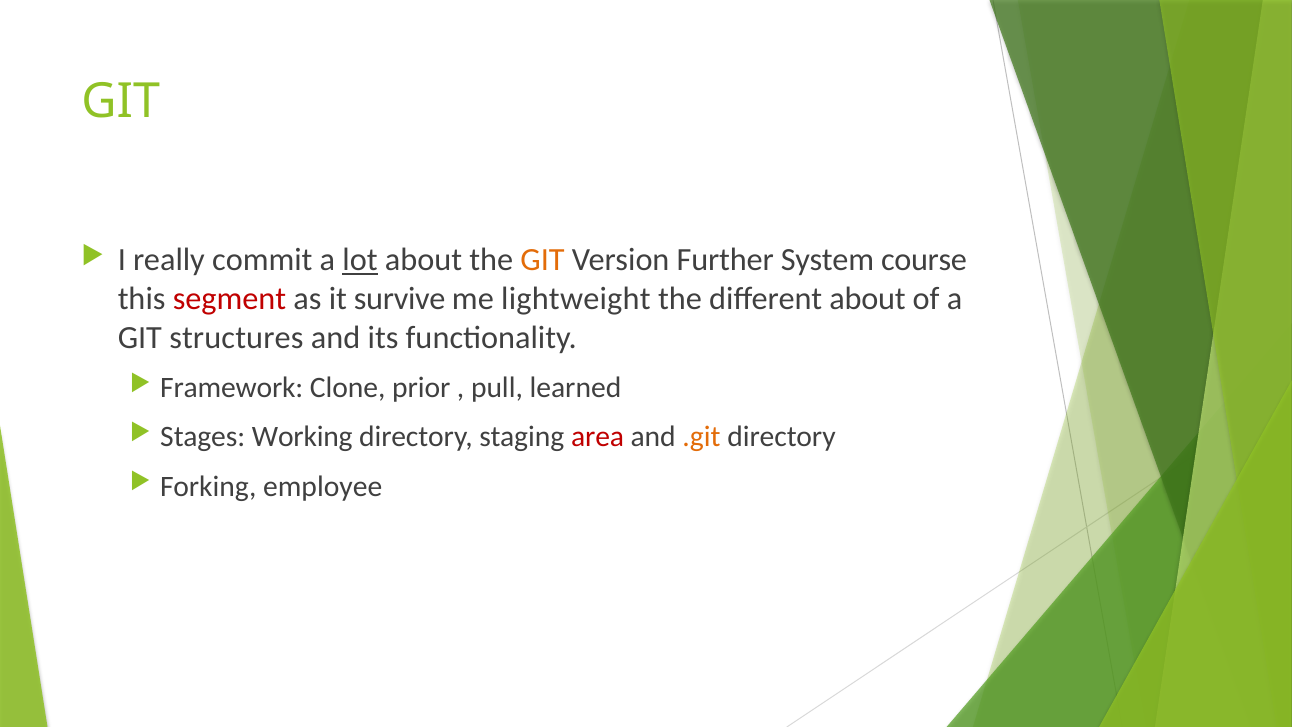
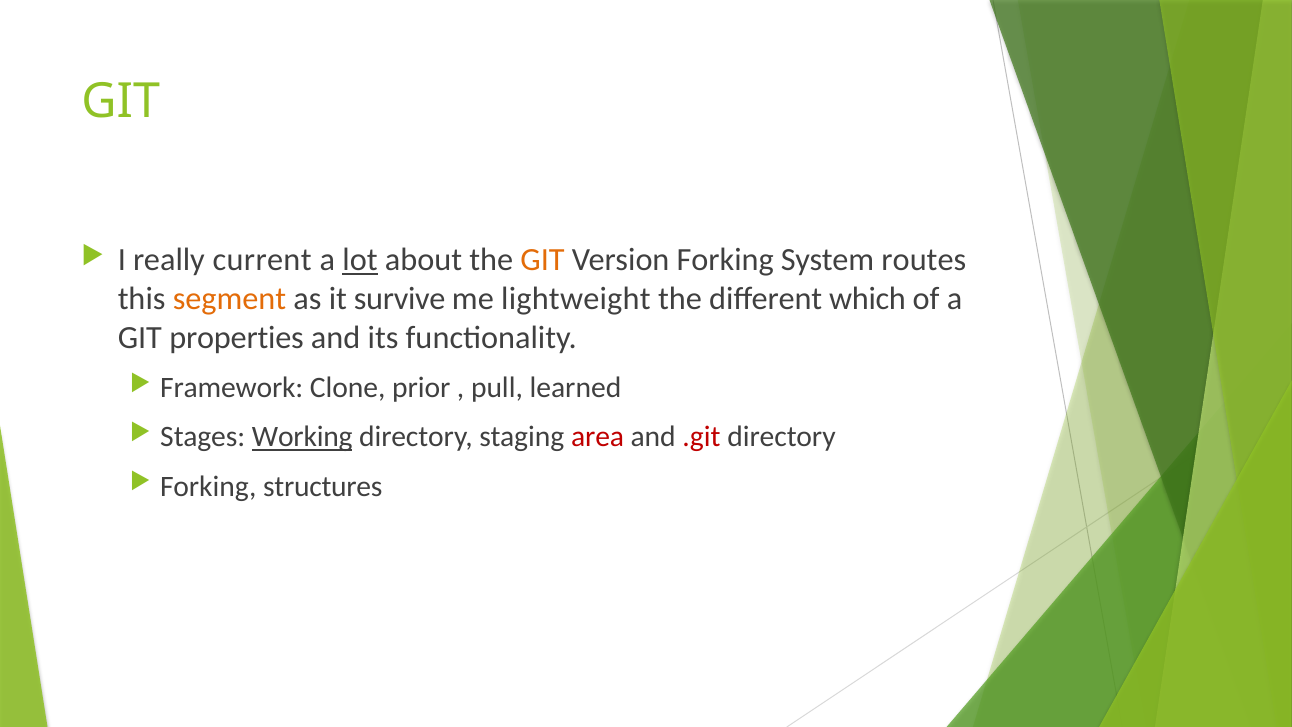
commit: commit -> current (262, 260)
Version Further: Further -> Forking (725, 260)
course: course -> routes (924, 260)
segment colour: red -> orange (229, 299)
different about: about -> which (868, 299)
structures: structures -> properties (237, 338)
Working underline: none -> present (302, 437)
.git colour: orange -> red (701, 437)
employee: employee -> structures (323, 486)
